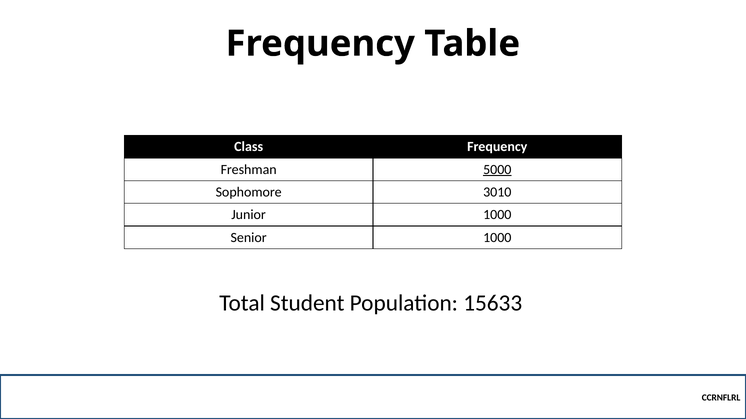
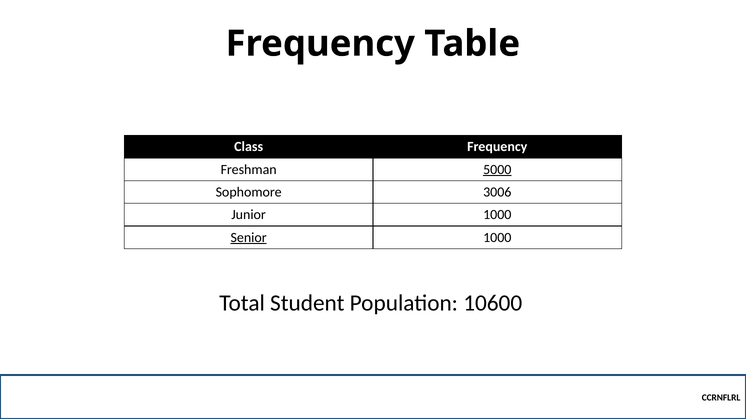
3010: 3010 -> 3006 (497, 192)
Senior underline: none -> present (249, 238)
15633: 15633 -> 10600 (493, 303)
